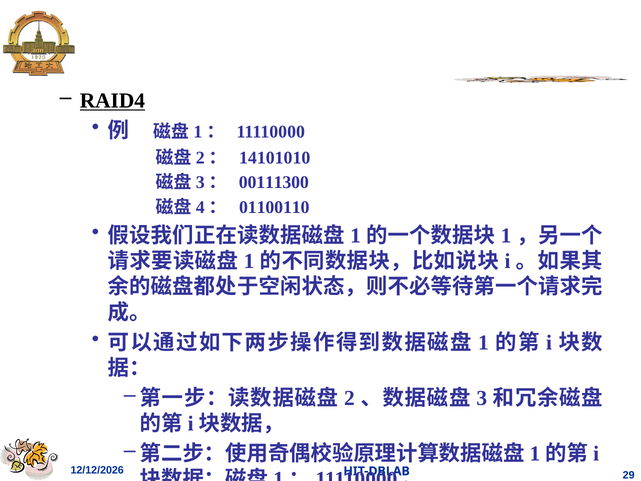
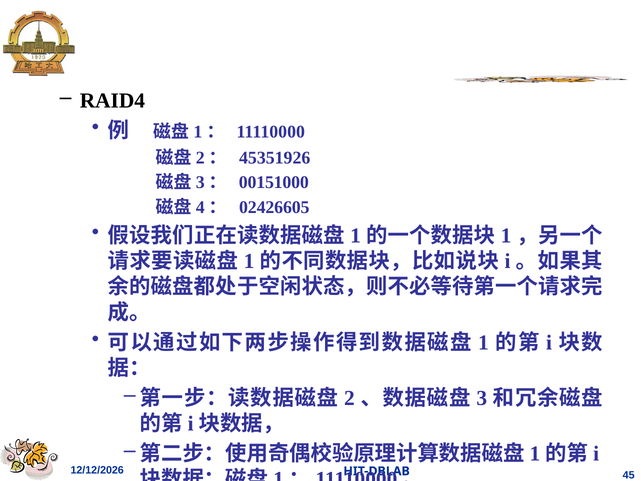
RAID4 underline: present -> none (112, 101)
14101010: 14101010 -> 45351926 (275, 158)
00111300: 00111300 -> 00151000 (274, 182)
01100110: 01100110 -> 02426605 (274, 207)
29: 29 -> 45 (629, 475)
